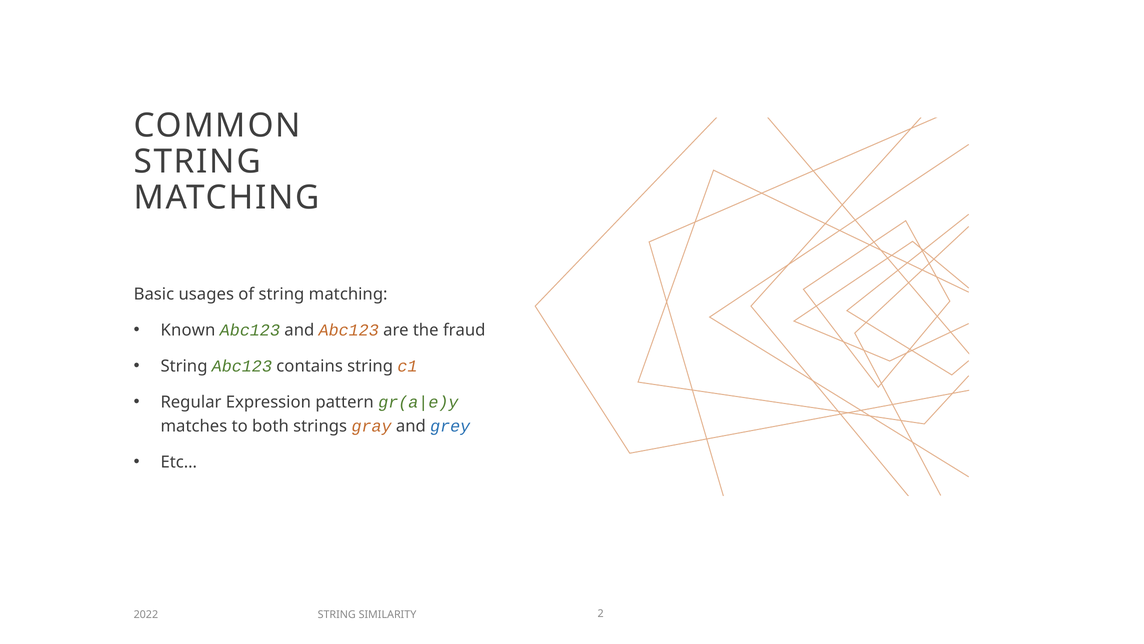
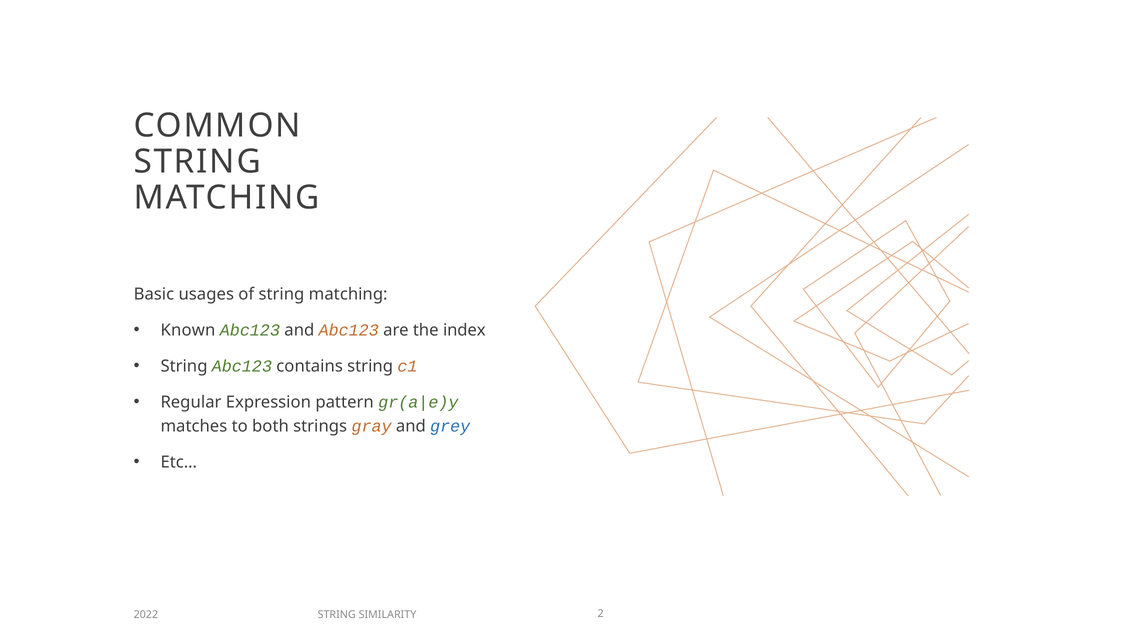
fraud: fraud -> index (464, 330)
